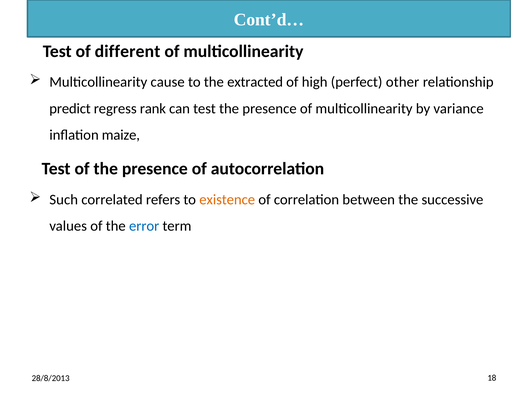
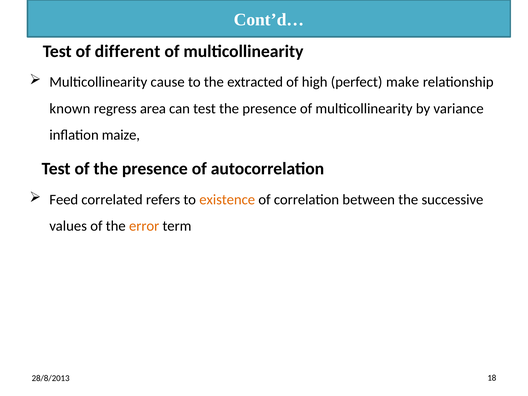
other: other -> make (403, 82)
predict: predict -> known (70, 109)
rank: rank -> area (153, 109)
Such: Such -> Feed (64, 200)
error colour: blue -> orange (144, 226)
